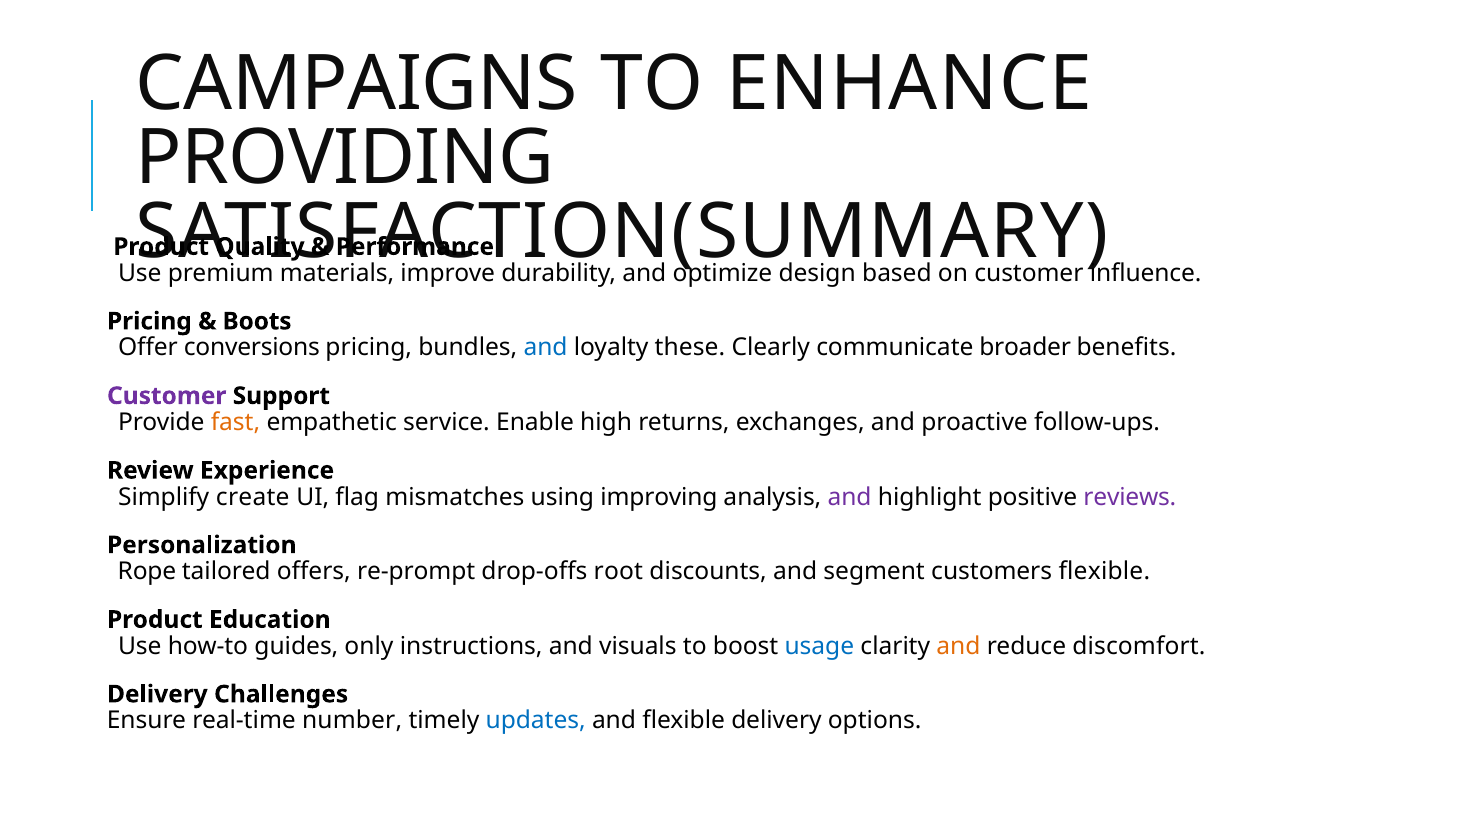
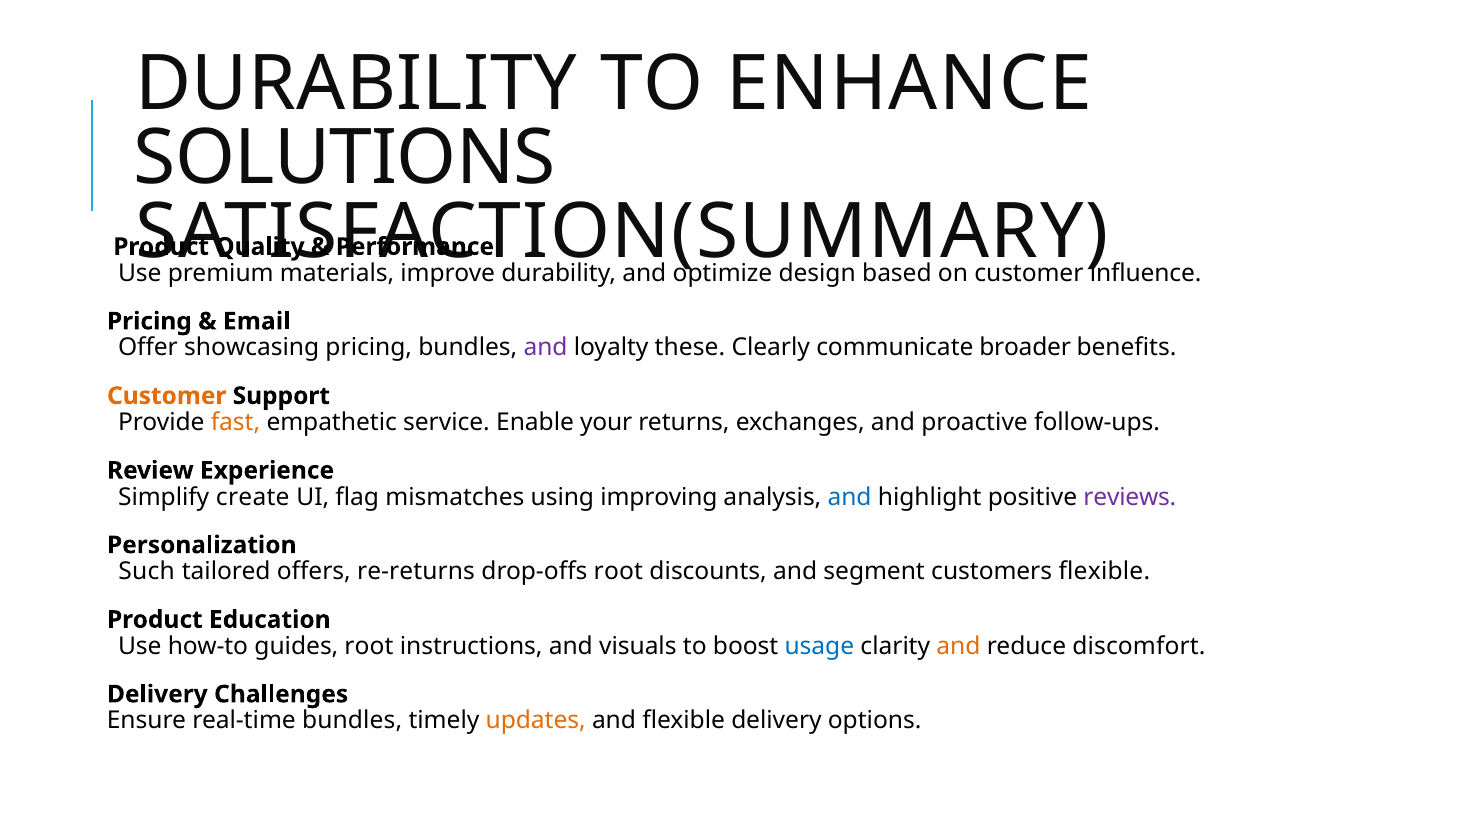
CAMPAIGNS: CAMPAIGNS -> DURABILITY (356, 85)
PROVIDING: PROVIDING -> SOLUTIONS (345, 158)
Boots: Boots -> Email (257, 321)
conversions: conversions -> showcasing (252, 348)
and colour: blue -> purple (546, 348)
Customer colour: purple -> orange (167, 396)
high: high -> your (606, 423)
and colour: purple -> blue (850, 497)
Rope: Rope -> Such (147, 572)
re-prompt: re-prompt -> re-returns (416, 572)
guides only: only -> root (369, 646)
real-time number: number -> bundles (352, 721)
updates colour: blue -> orange (536, 721)
